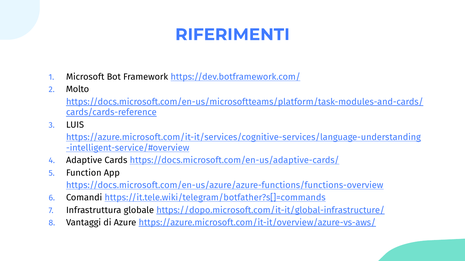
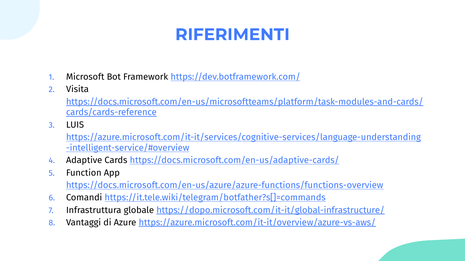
Molto: Molto -> Visita (77, 89)
